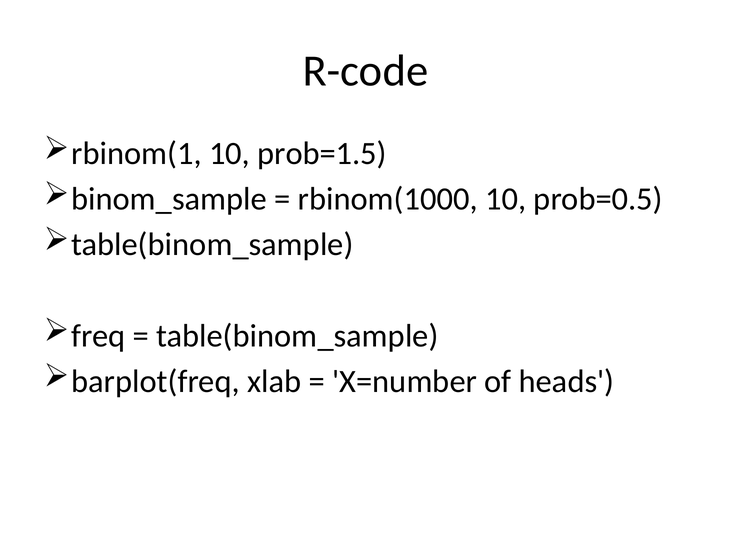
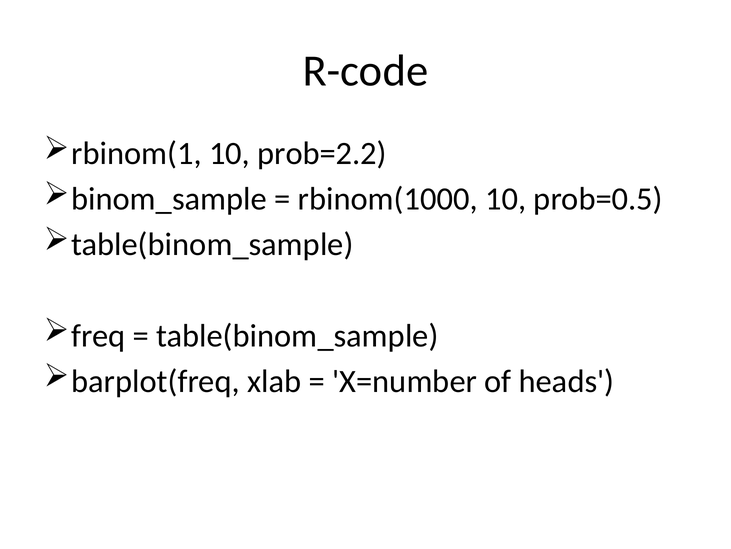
prob=1.5: prob=1.5 -> prob=2.2 (322, 153)
